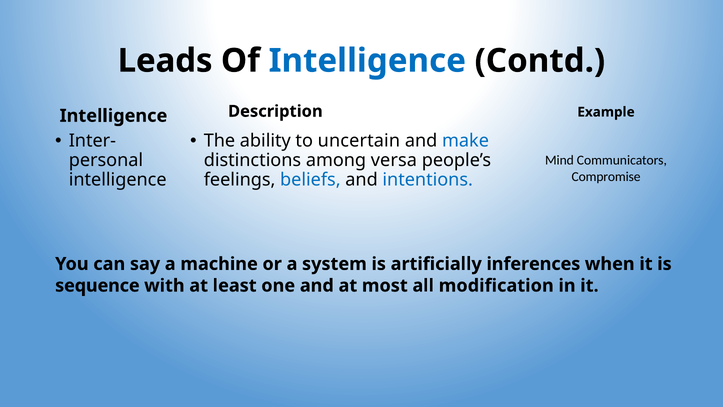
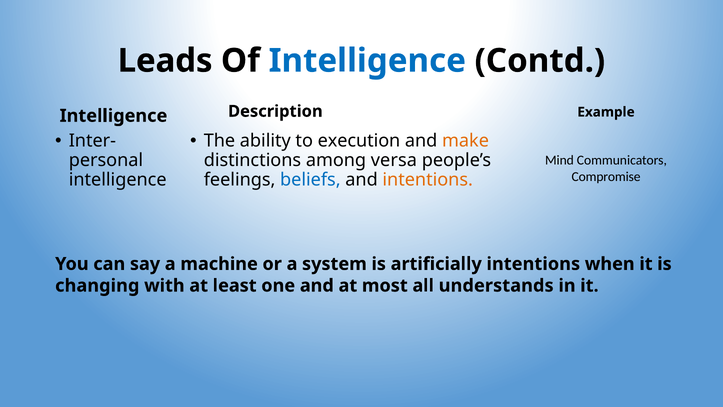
uncertain: uncertain -> execution (359, 141)
make colour: blue -> orange (466, 141)
intentions colour: blue -> orange (428, 180)
artificially inferences: inferences -> intentions (533, 264)
sequence: sequence -> changing (97, 285)
modification: modification -> understands (496, 285)
